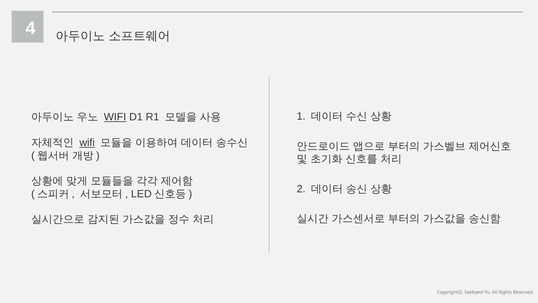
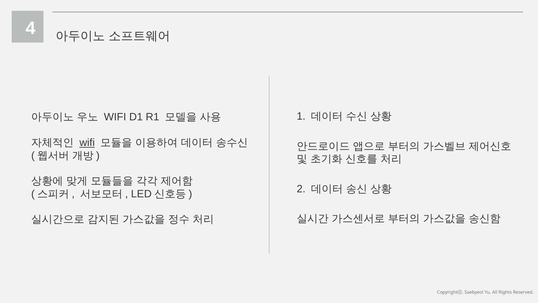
WIFI underline: present -> none (115, 117)
